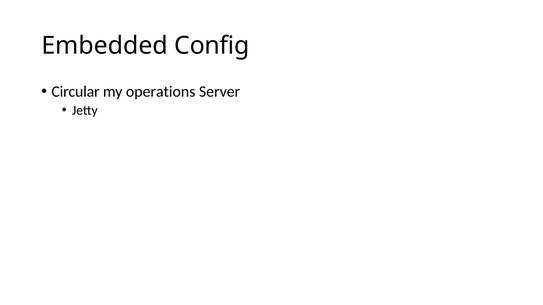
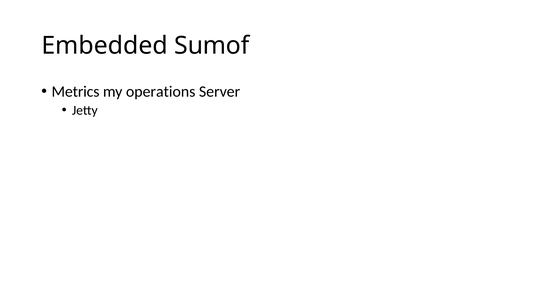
Config: Config -> Sumof (212, 46)
Circular: Circular -> Metrics (76, 92)
